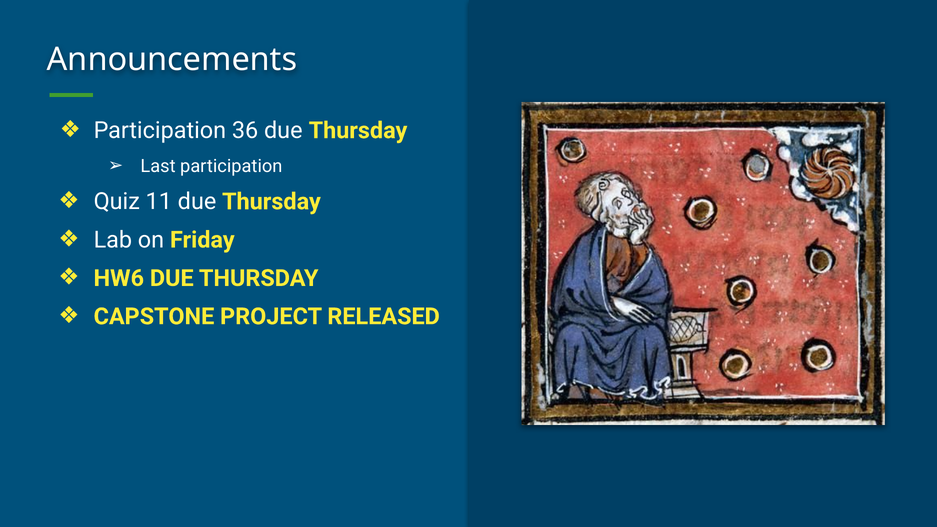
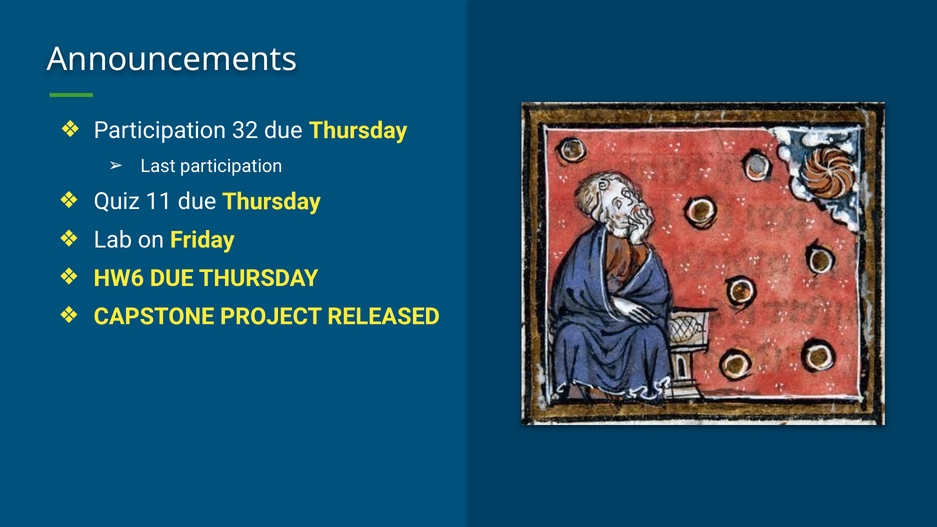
36: 36 -> 32 (245, 130)
